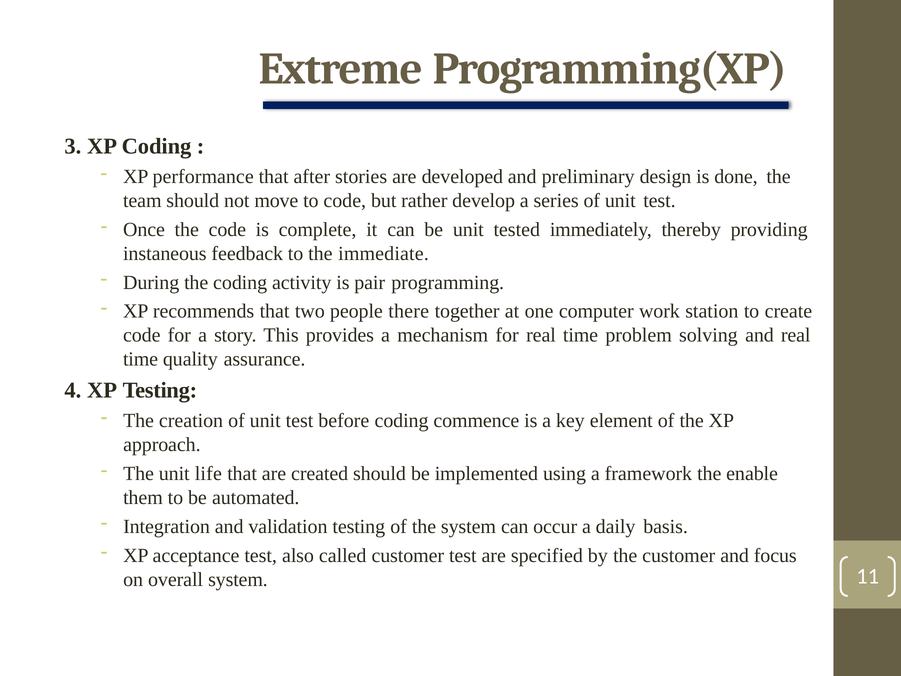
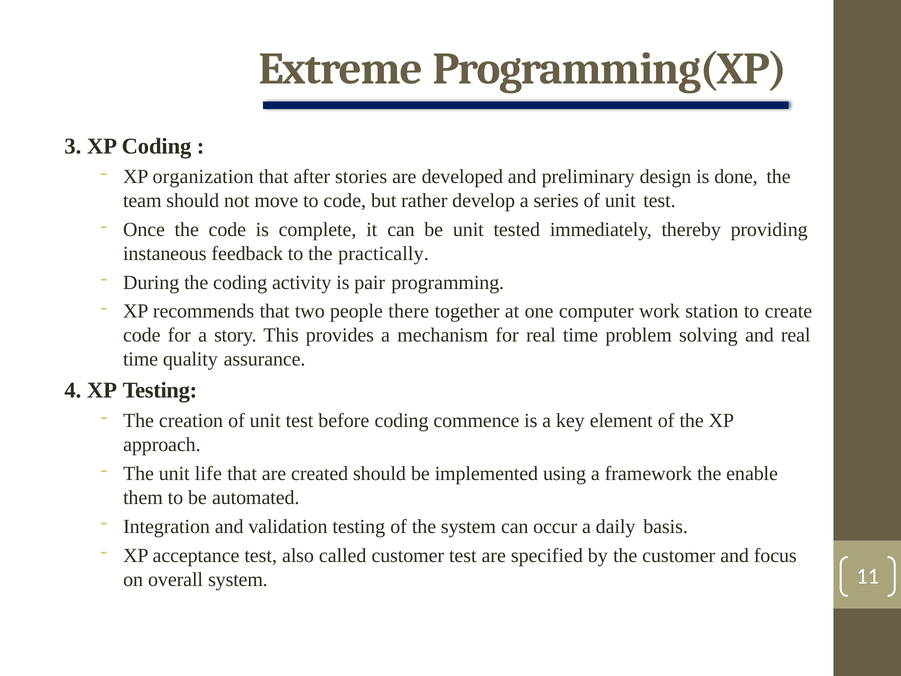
performance: performance -> organization (203, 177)
immediate: immediate -> practically (383, 254)
